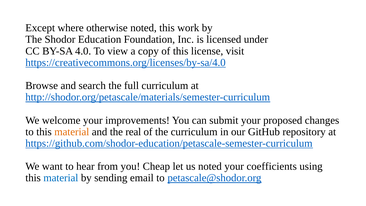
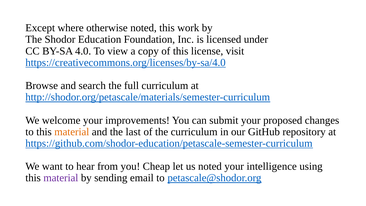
real: real -> last (133, 132)
coefficients: coefficients -> intelligence (272, 166)
material colour: blue -> purple (61, 178)
